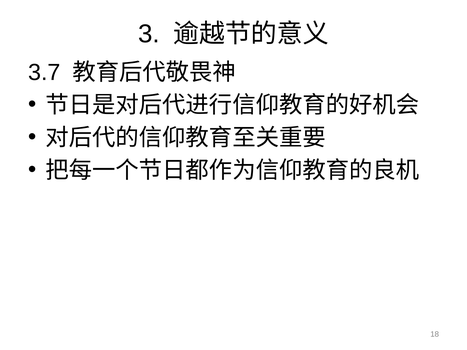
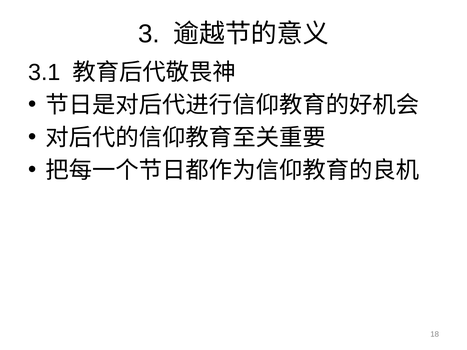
3.7: 3.7 -> 3.1 (44, 72)
